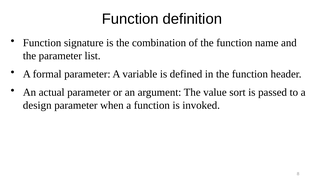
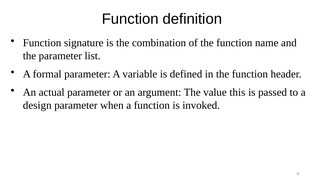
sort: sort -> this (237, 93)
